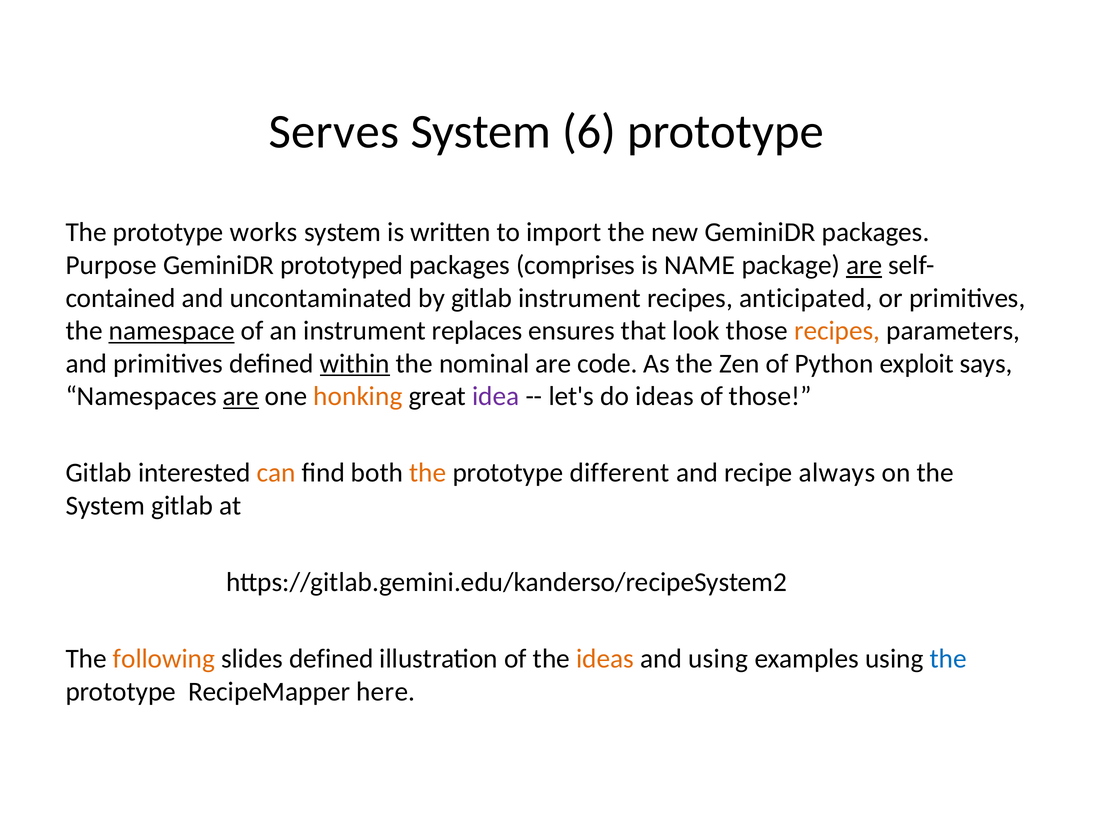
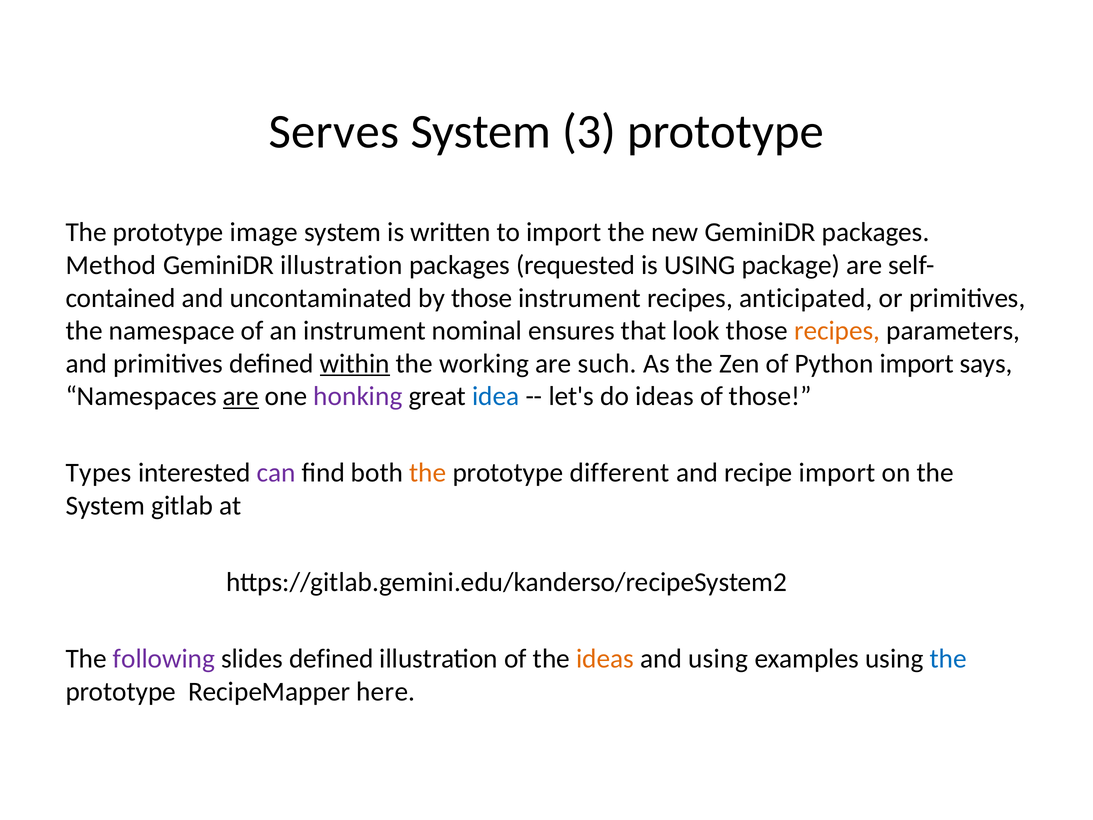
6: 6 -> 3 (589, 132)
works: works -> image (264, 232)
Purpose: Purpose -> Method (111, 265)
GeminiDR prototyped: prototyped -> illustration (341, 265)
comprises: comprises -> requested (576, 265)
is NAME: NAME -> USING (700, 265)
are underline: present -> none (864, 265)
by gitlab: gitlab -> those (482, 298)
namespace underline: present -> none (172, 331)
replaces: replaces -> nominal (477, 331)
nominal: nominal -> working (484, 364)
code: code -> such (607, 364)
Python exploit: exploit -> import (917, 364)
honking colour: orange -> purple (358, 396)
idea colour: purple -> blue (496, 396)
Gitlab: Gitlab -> Types (99, 473)
can colour: orange -> purple (276, 473)
recipe always: always -> import (837, 473)
following colour: orange -> purple (164, 659)
